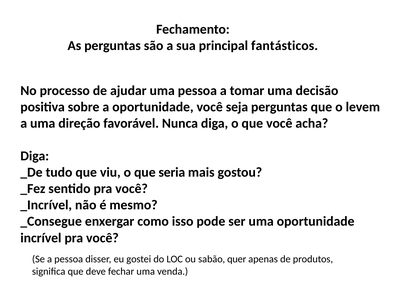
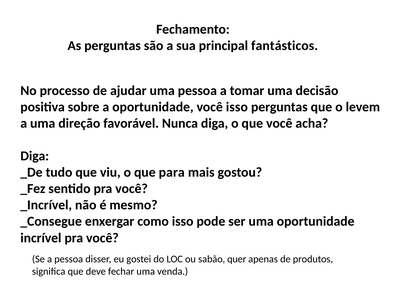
você seja: seja -> isso (237, 107)
seria: seria -> para (172, 172)
